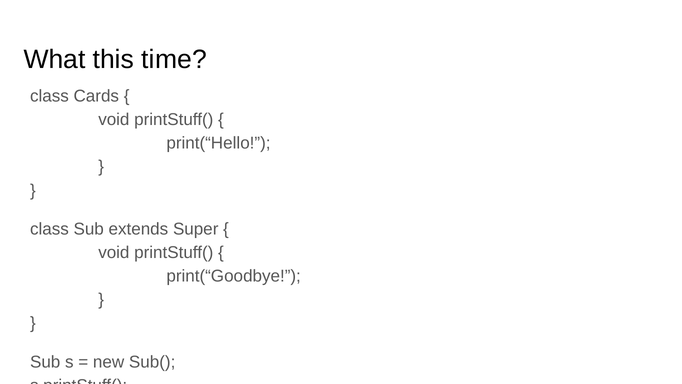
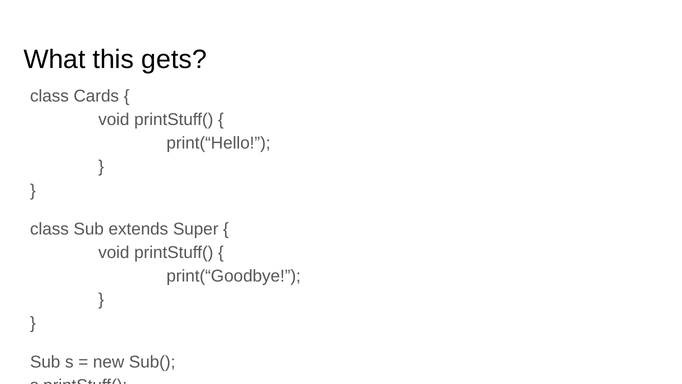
time: time -> gets (174, 59)
